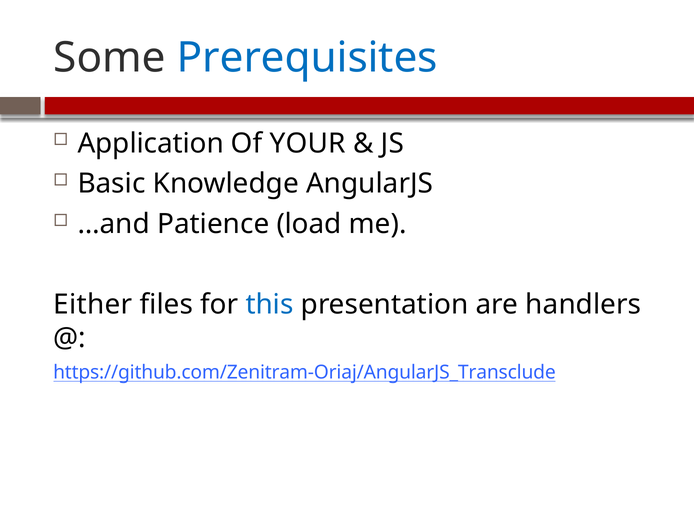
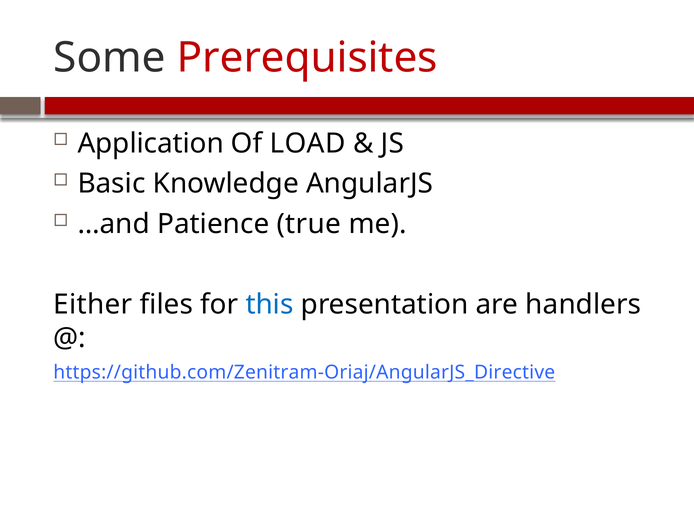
Prerequisites colour: blue -> red (307, 58)
YOUR: YOUR -> LOAD (308, 144)
load: load -> true (309, 224)
https://github.com/Zenitram-Oriaj/AngularJS_Transclude: https://github.com/Zenitram-Oriaj/AngularJS_Transclude -> https://github.com/Zenitram-Oriaj/AngularJS_Directive (304, 373)
